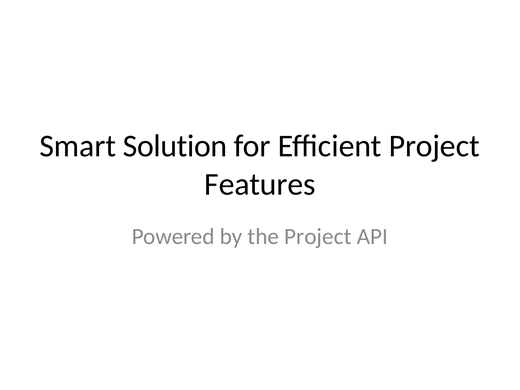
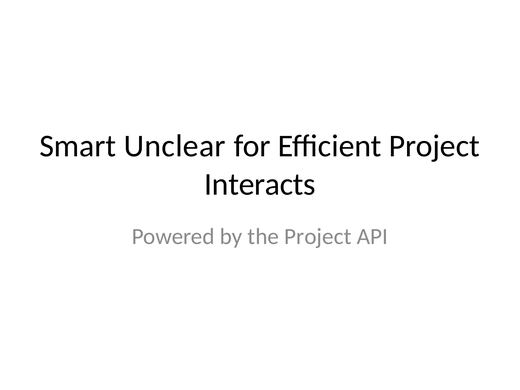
Solution: Solution -> Unclear (175, 146)
Features: Features -> Interacts (260, 184)
